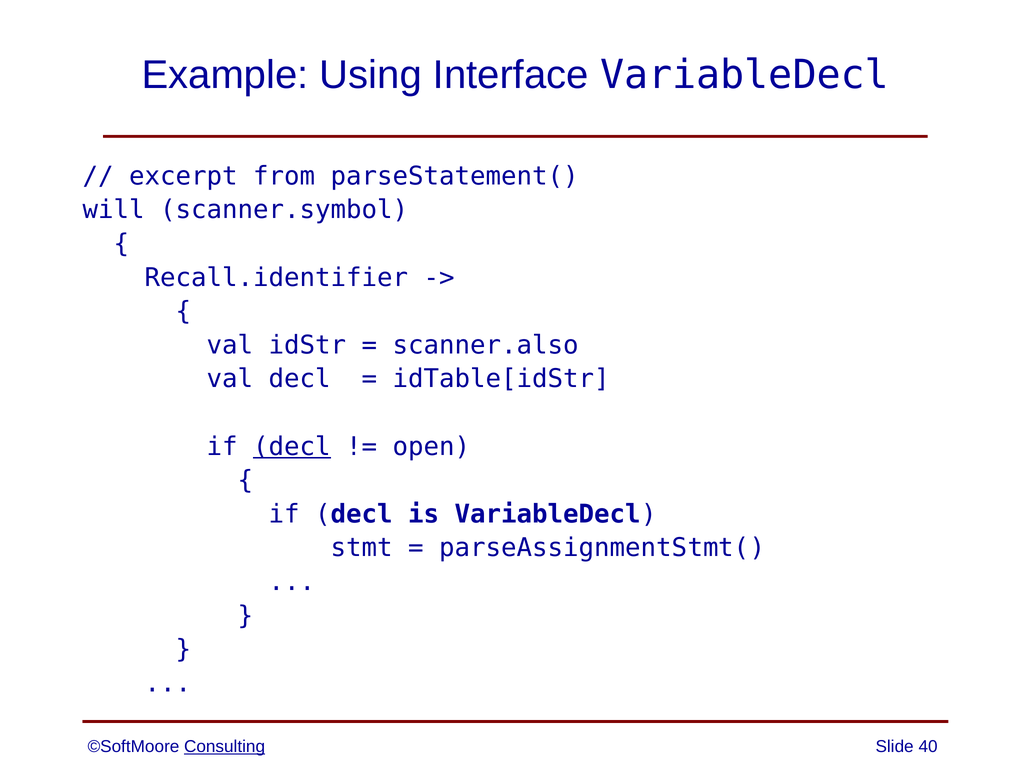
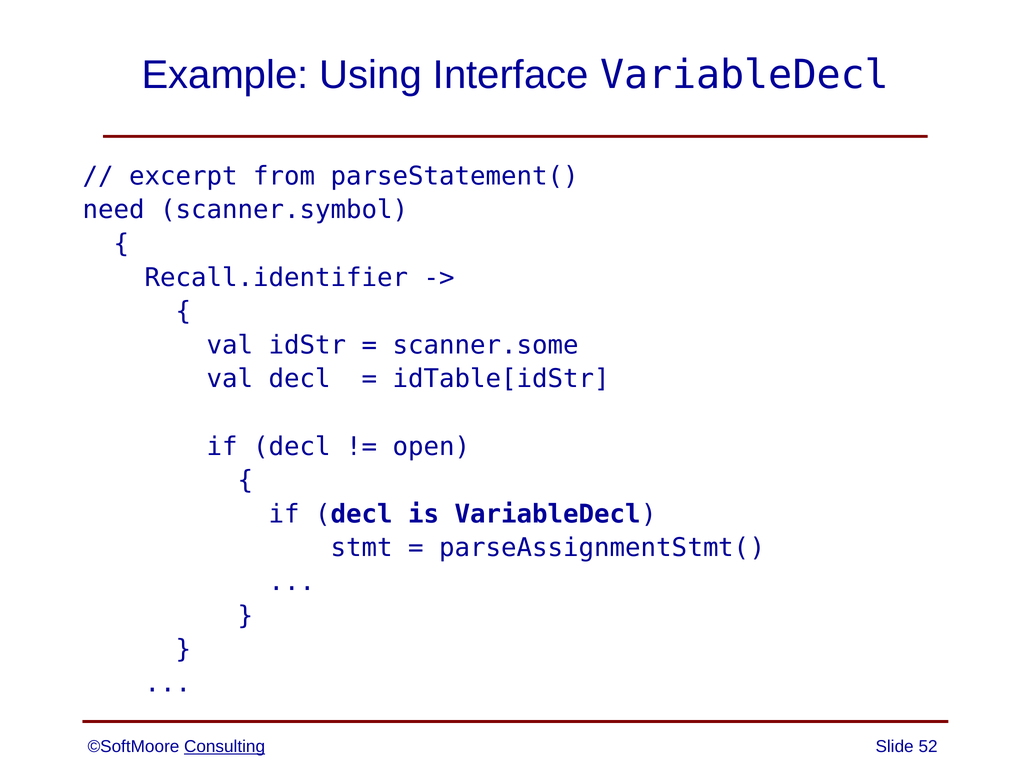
will: will -> need (114, 210)
scanner.also: scanner.also -> scanner.some (486, 345)
decl underline: present -> none (292, 447)
40: 40 -> 52 (928, 747)
